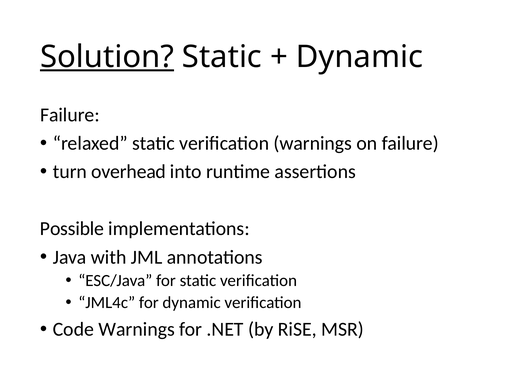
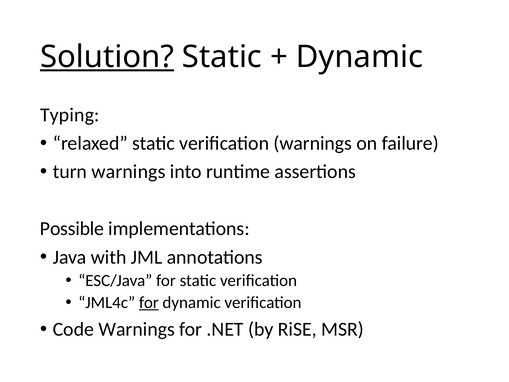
Failure: Failure -> Typing (70, 115)
turn overhead: overhead -> warnings (128, 172)
for underline: none -> present (149, 302)
